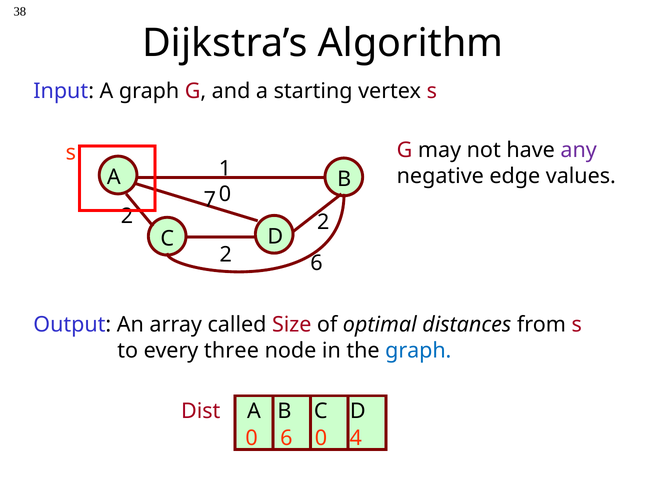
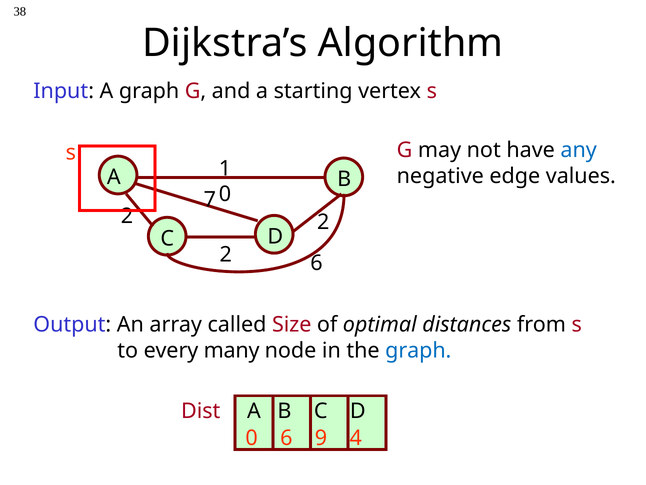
any colour: purple -> blue (579, 150)
three: three -> many (232, 350)
6 0: 0 -> 9 (321, 438)
